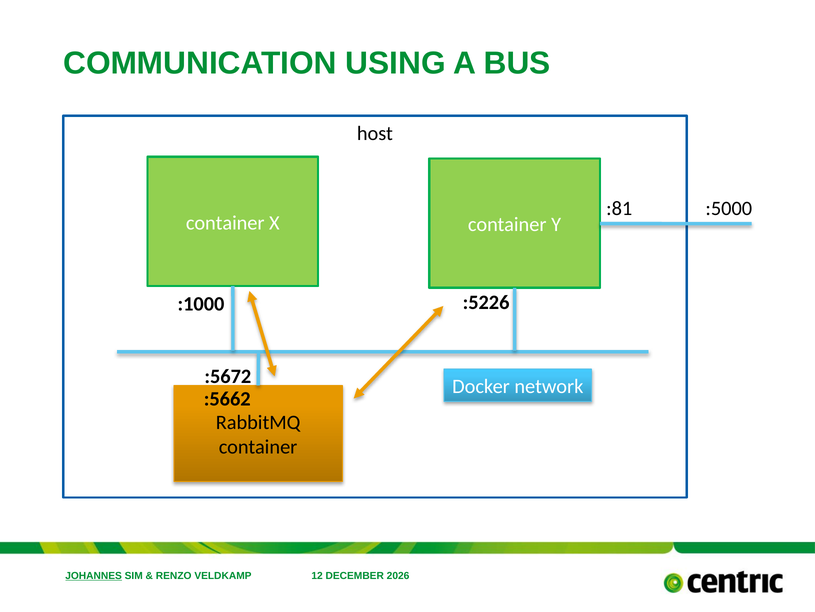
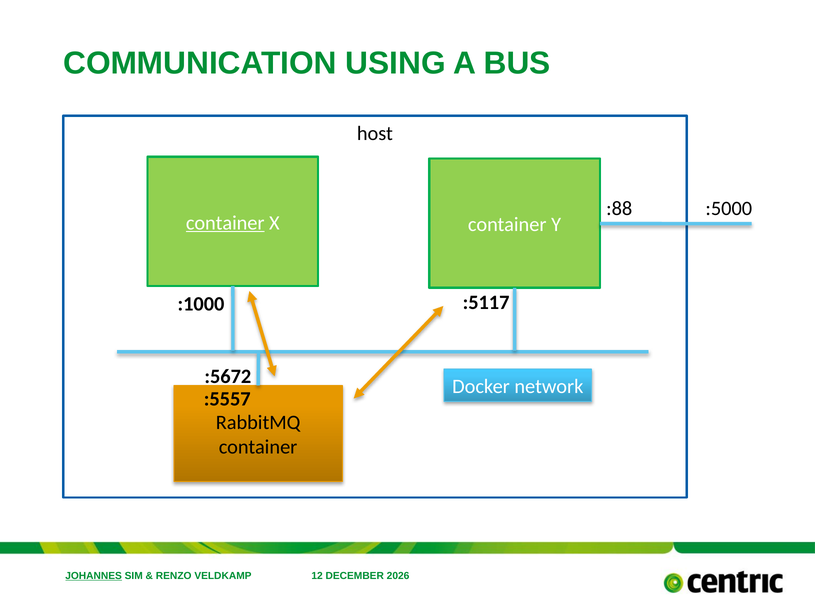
:81: :81 -> :88 (619, 208)
container underline: none -> present (225, 223)
:5226: :5226 -> :5117 (486, 302)
:5662: :5662 -> :5557 (227, 399)
